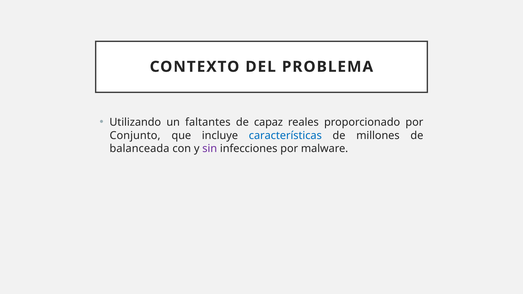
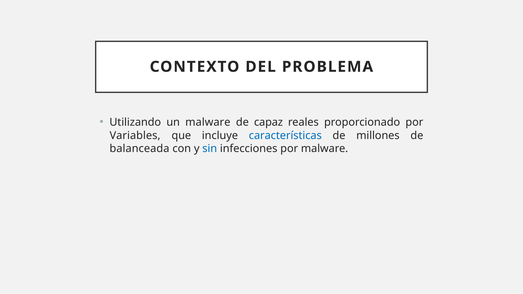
un faltantes: faltantes -> malware (208, 122)
Conjunto: Conjunto -> Variables (135, 136)
sin colour: purple -> blue (210, 149)
